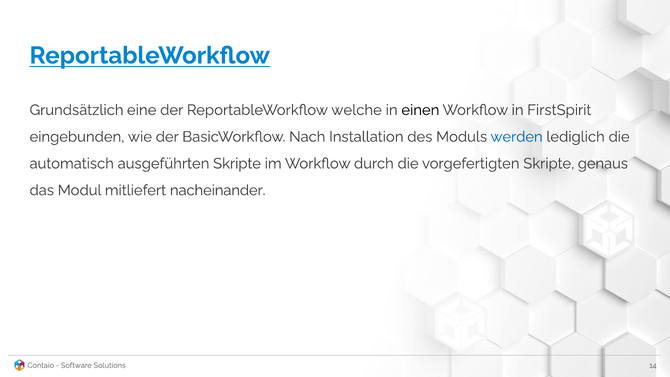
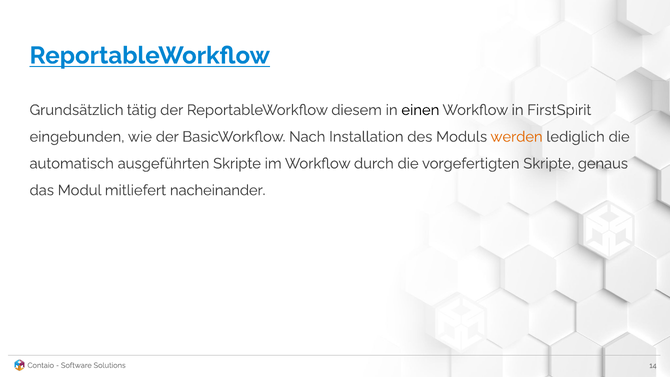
eine: eine -> tätig (142, 110)
welche: welche -> diesem (357, 110)
werden colour: blue -> orange (517, 137)
